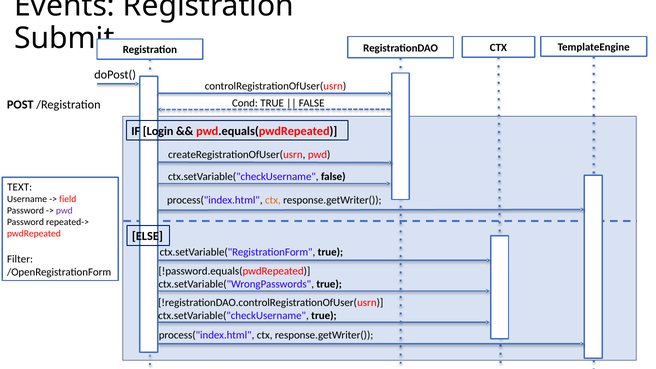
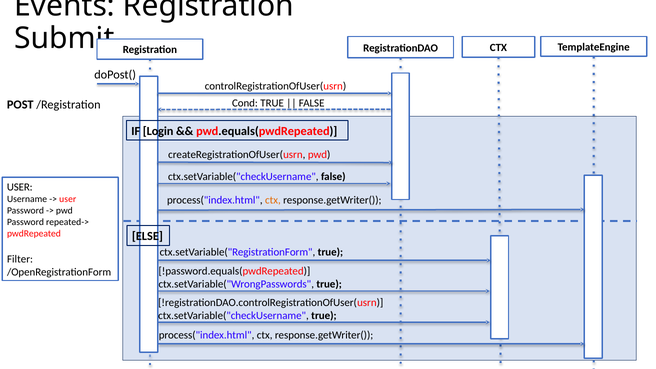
TEXT: TEXT -> USER (20, 187)
field: field -> user (68, 199)
pwd colour: purple -> black (64, 211)
